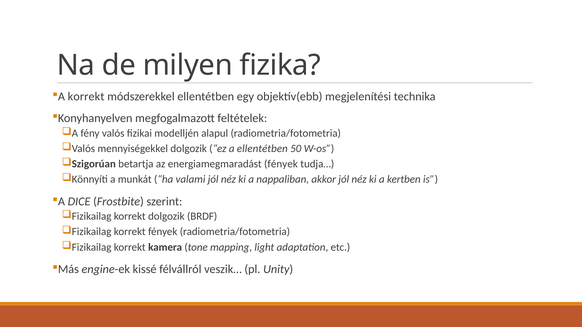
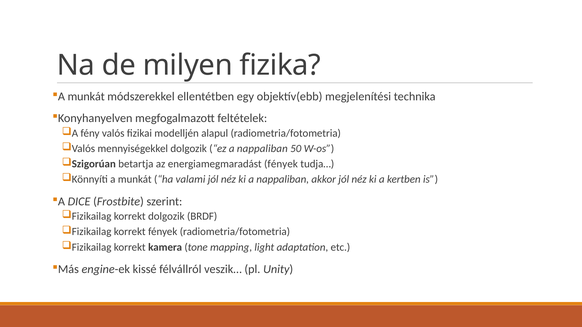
korrekt: korrekt -> munkát (86, 97)
ez a ellentétben: ellentétben -> nappaliban (262, 149)
